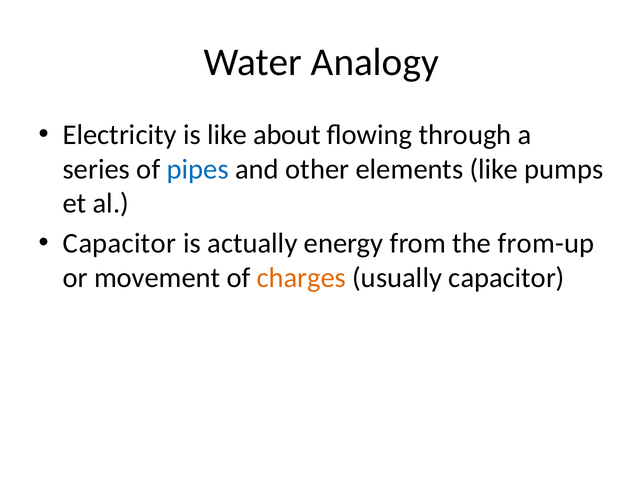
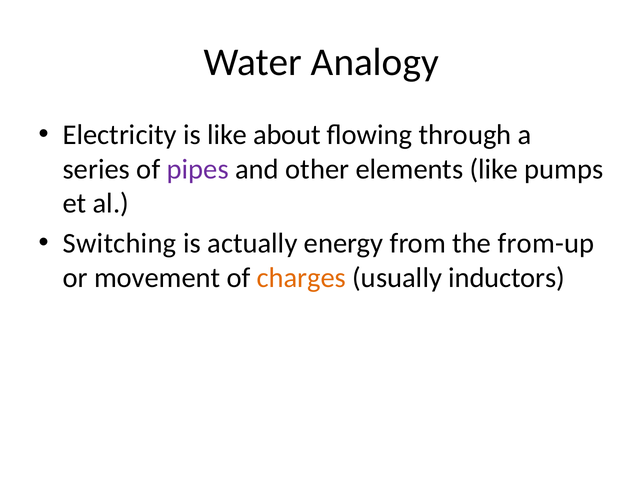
pipes colour: blue -> purple (198, 169)
Capacitor: Capacitor -> Switching (120, 244)
usually capacitor: capacitor -> inductors (507, 278)
